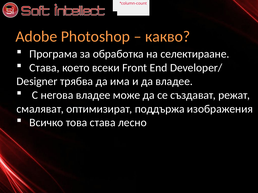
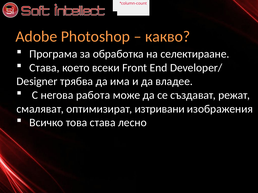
негова владее: владее -> работа (93, 95)
поддържа: поддържа -> изтривани (160, 109)
